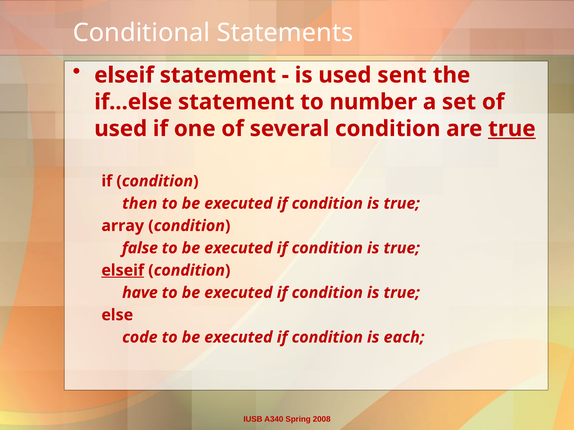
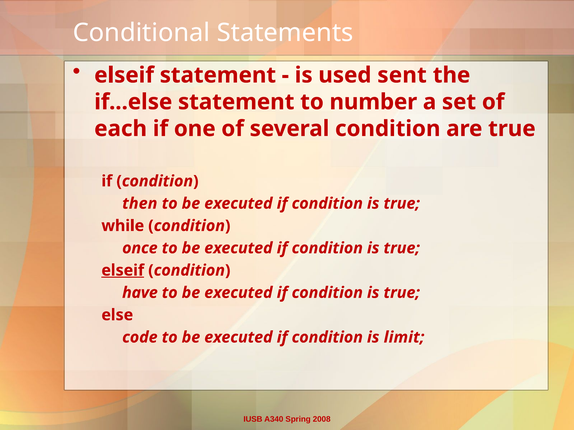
used: used -> each (121, 129)
true underline: present -> none (512, 129)
array: array -> while (123, 226)
false: false -> once (140, 248)
each: each -> limit (404, 338)
